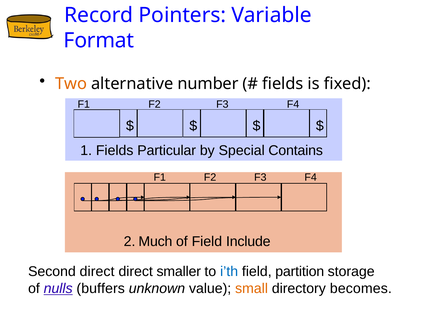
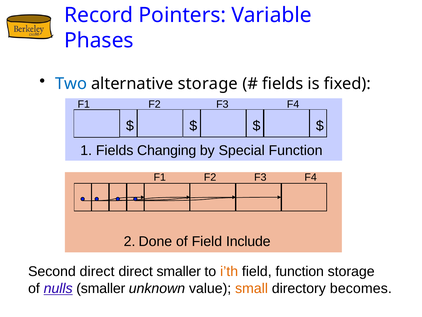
Format: Format -> Phases (99, 41)
Two colour: orange -> blue (71, 83)
alternative number: number -> storage (208, 83)
Particular: Particular -> Changing (167, 150)
Special Contains: Contains -> Function (296, 150)
Much: Much -> Done (155, 241)
i’th colour: blue -> orange (229, 271)
field partition: partition -> function (300, 271)
nulls buffers: buffers -> smaller (101, 288)
